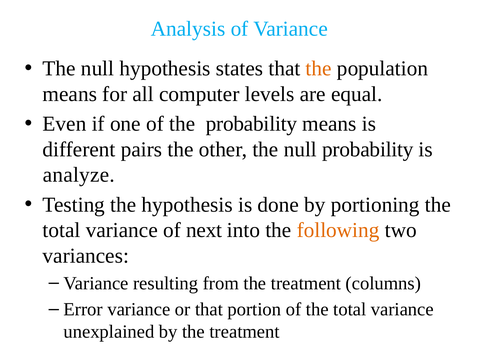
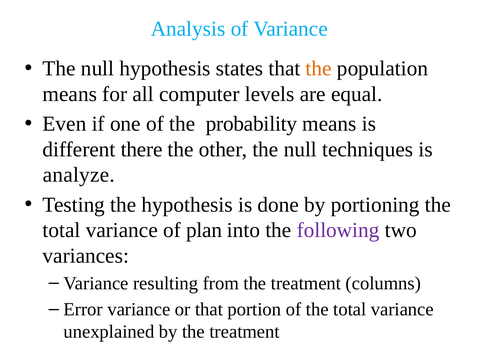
pairs: pairs -> there (142, 149)
null probability: probability -> techniques (368, 149)
next: next -> plan (204, 230)
following colour: orange -> purple (338, 230)
